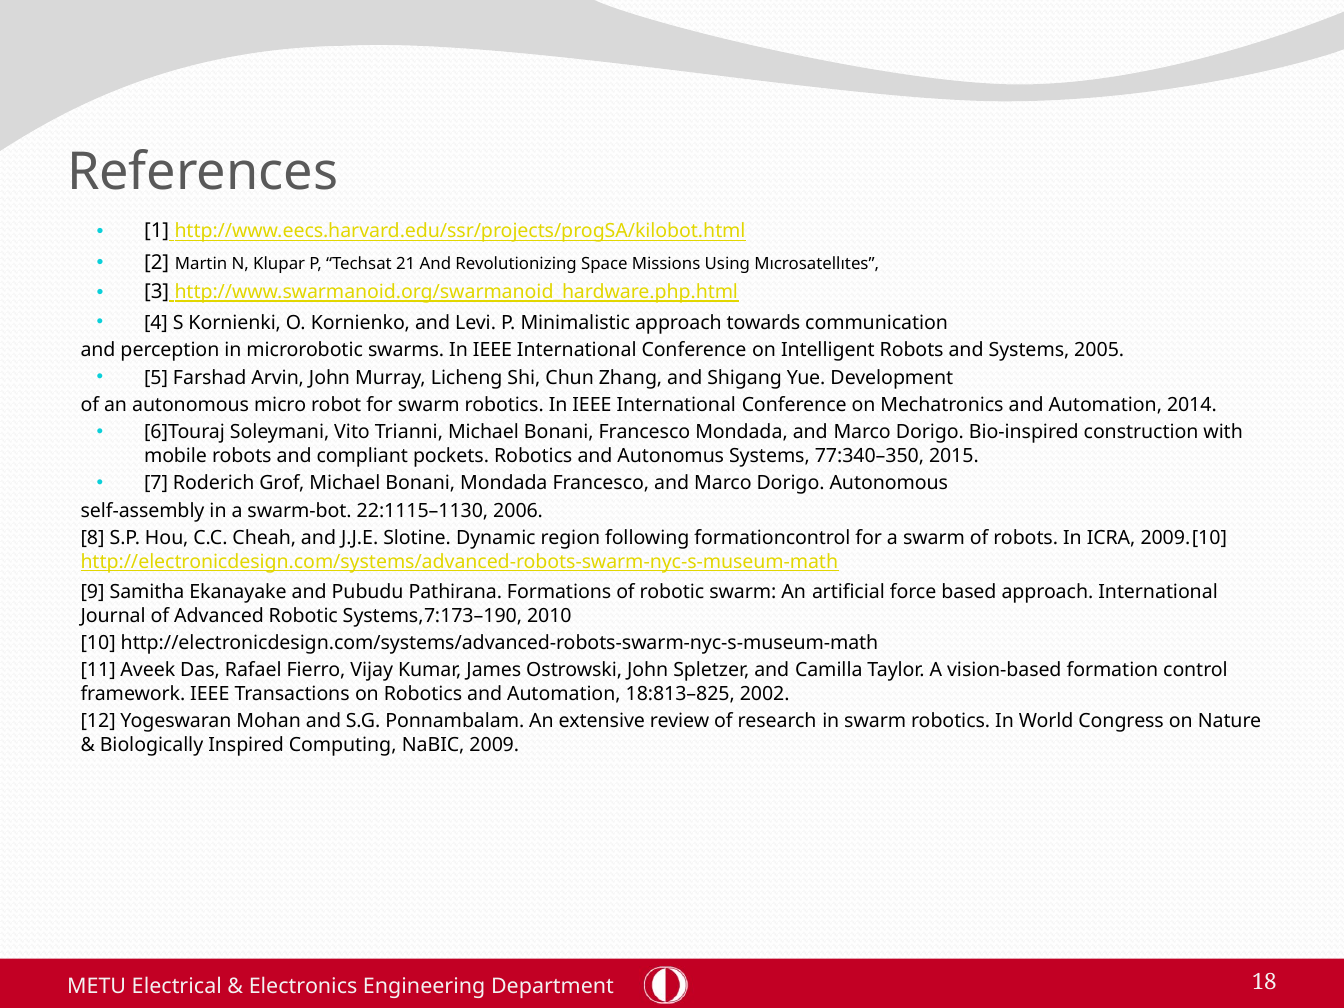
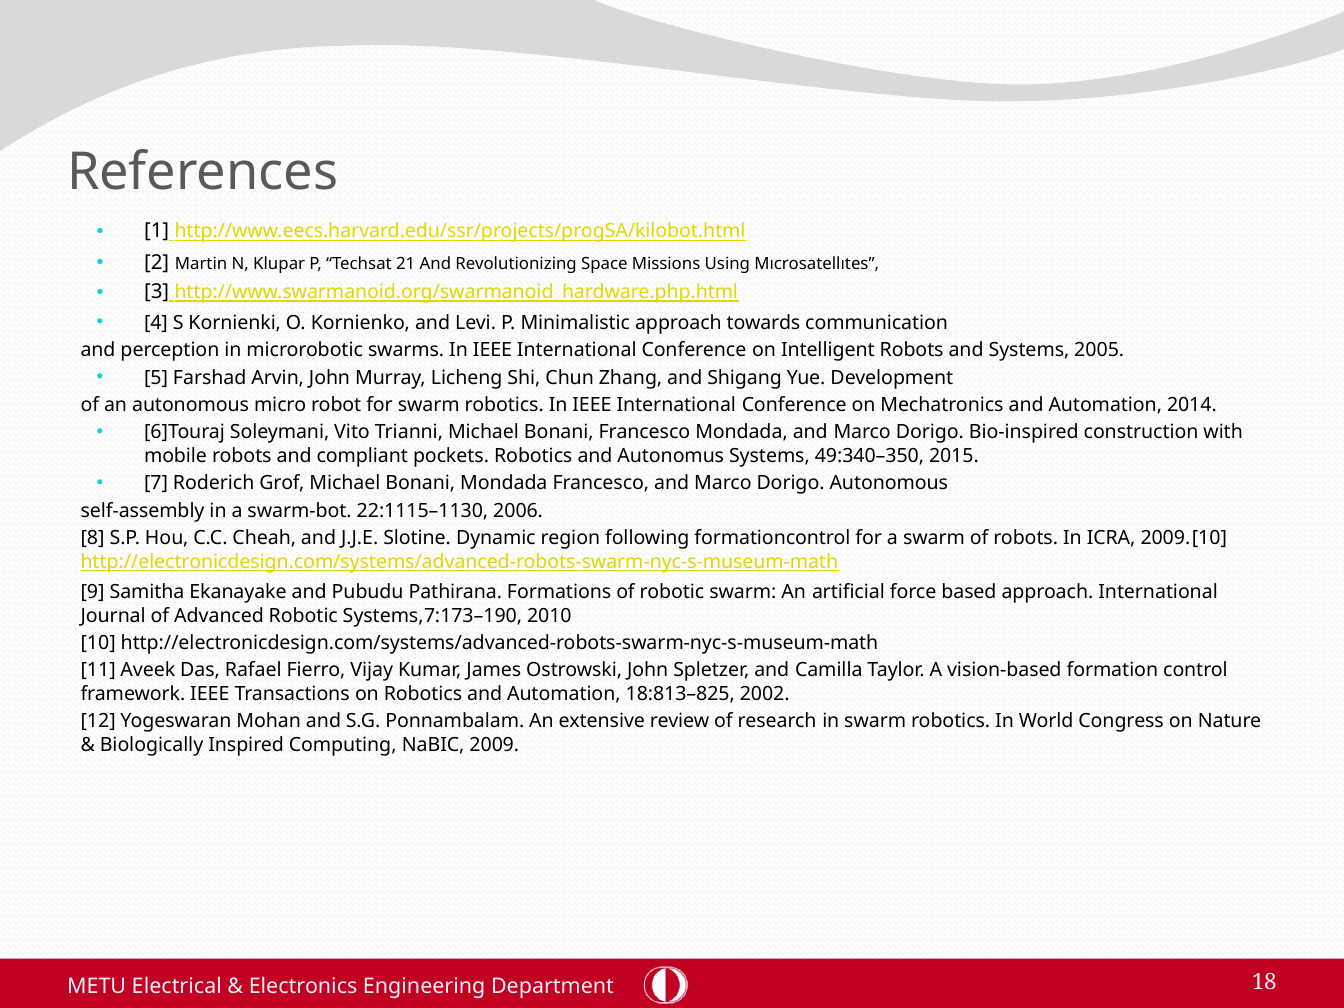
77:340–350: 77:340–350 -> 49:340–350 (869, 456)
